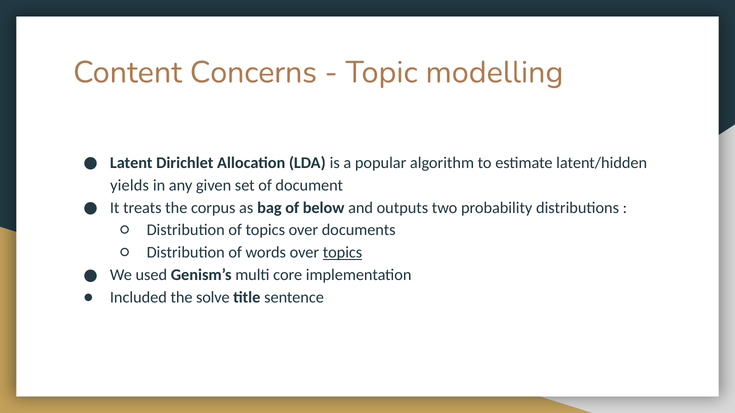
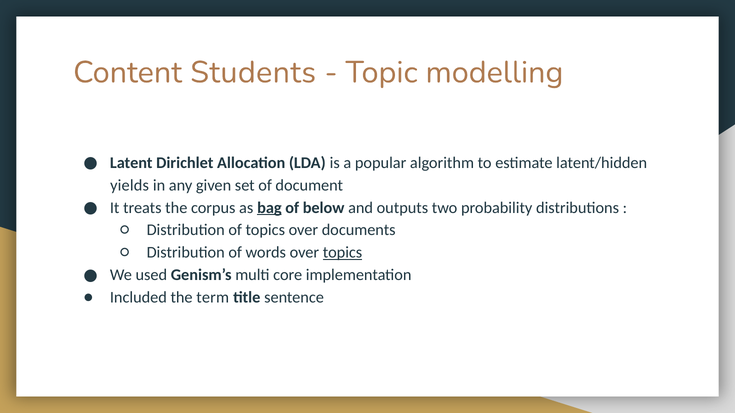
Concerns: Concerns -> Students (253, 72)
bag underline: none -> present (269, 208)
solve: solve -> term (213, 298)
